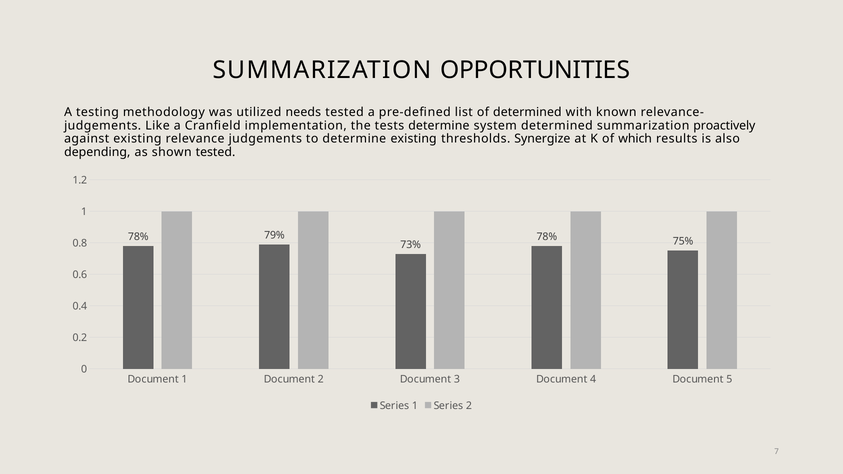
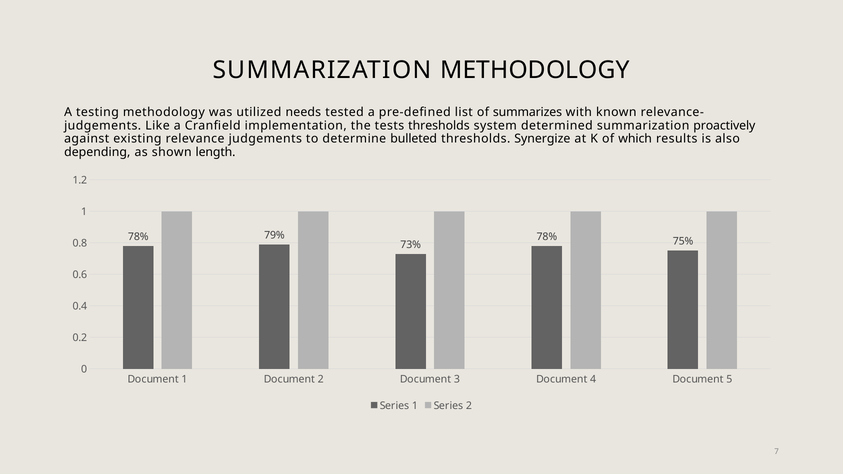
SUMMARIZATION OPPORTUNITIES: OPPORTUNITIES -> METHODOLOGY (535, 70)
of determined: determined -> summarizes (527, 112)
tests determine: determine -> thresholds (439, 126)
determine existing: existing -> bulleted (414, 139)
shown tested: tested -> length (216, 152)
